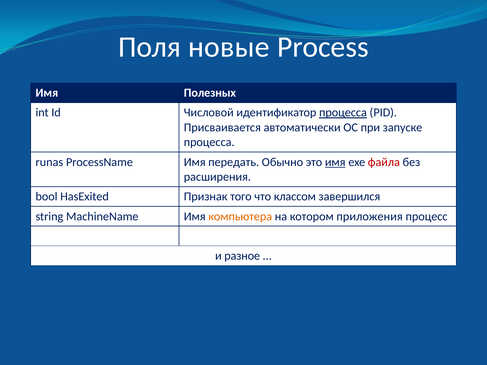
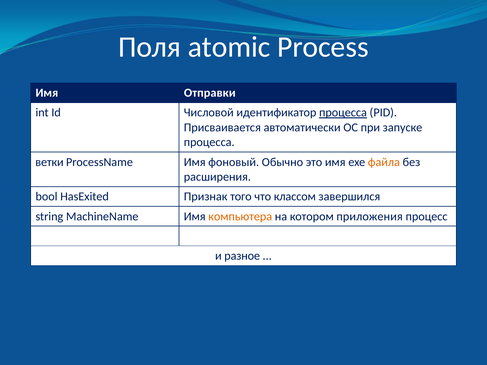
новые: новые -> atomic (229, 47)
Полезных: Полезных -> Отправки (210, 93)
runas: runas -> ветки (49, 162)
передать: передать -> фоновый (234, 162)
имя underline: present -> none (335, 162)
файла colour: red -> orange (384, 162)
